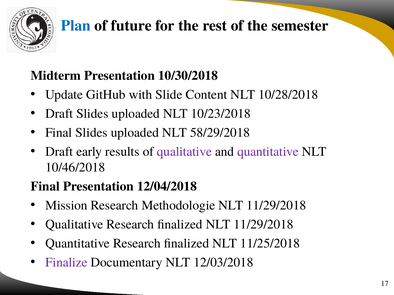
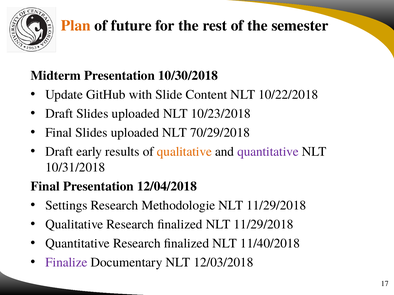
Plan colour: blue -> orange (76, 26)
10/28/2018: 10/28/2018 -> 10/22/2018 (288, 95)
58/29/2018: 58/29/2018 -> 70/29/2018 (220, 133)
qualitative colour: purple -> orange (184, 152)
10/46/2018: 10/46/2018 -> 10/31/2018 (75, 168)
Mission: Mission -> Settings (66, 206)
11/25/2018: 11/25/2018 -> 11/40/2018 (270, 244)
